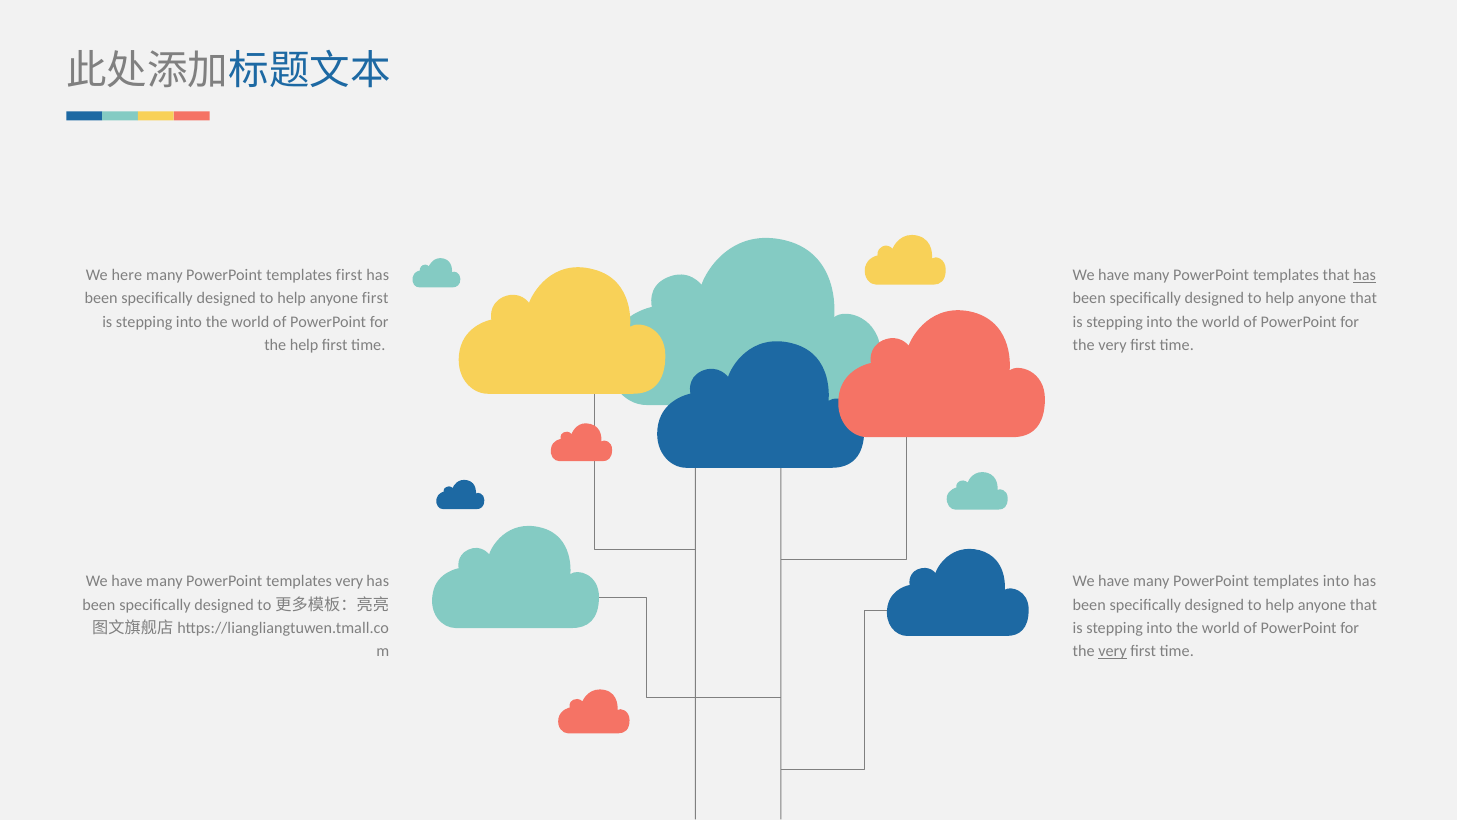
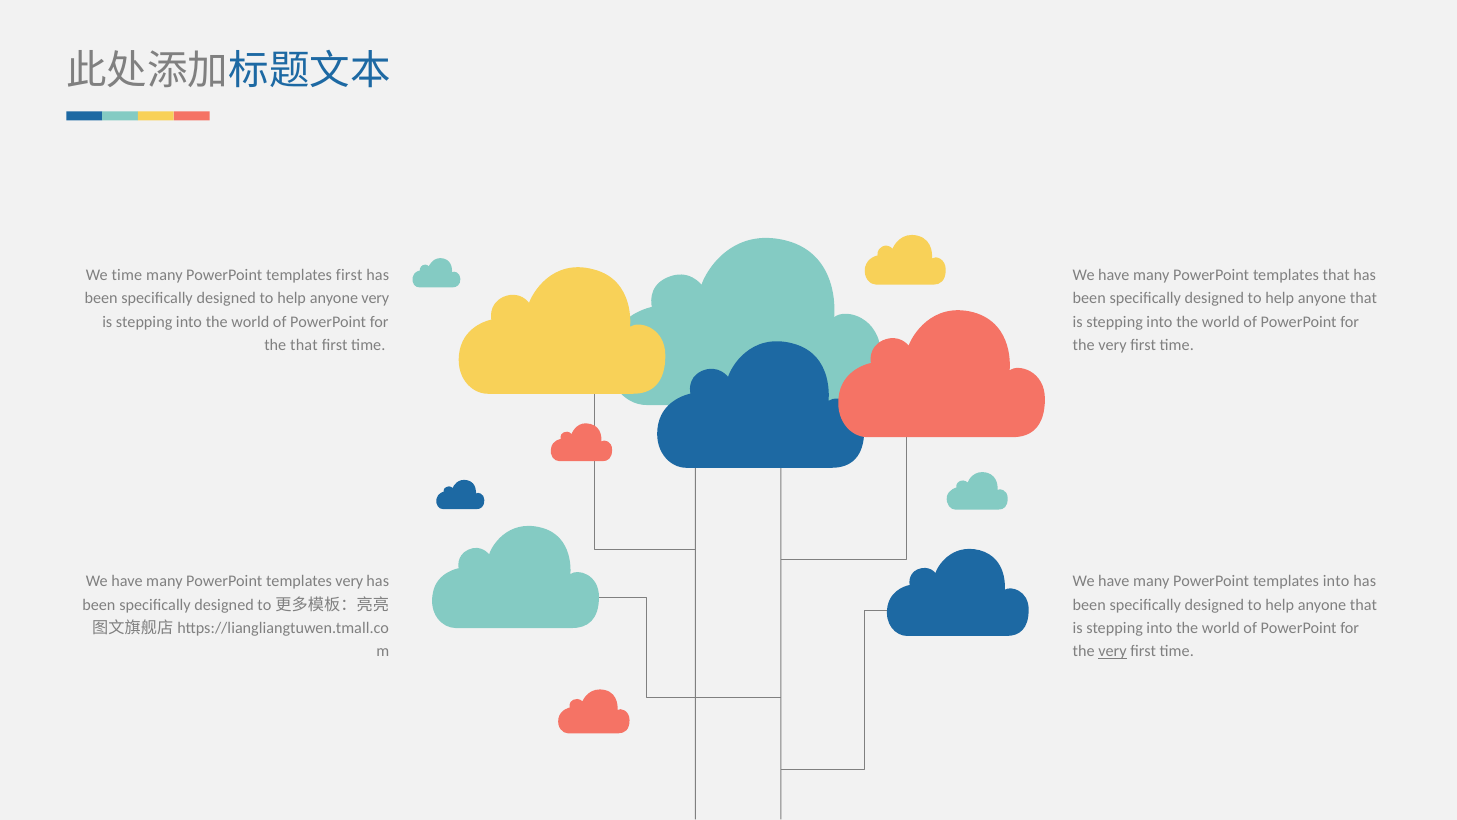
We here: here -> time (127, 275)
has underline: present -> none (1365, 275)
anyone first: first -> very (375, 298)
the help: help -> that (304, 345)
